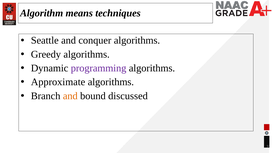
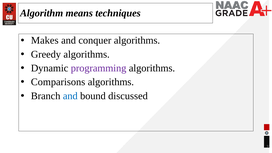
Seattle: Seattle -> Makes (45, 40)
Approximate: Approximate -> Comparisons (58, 82)
and colour: orange -> blue (70, 96)
